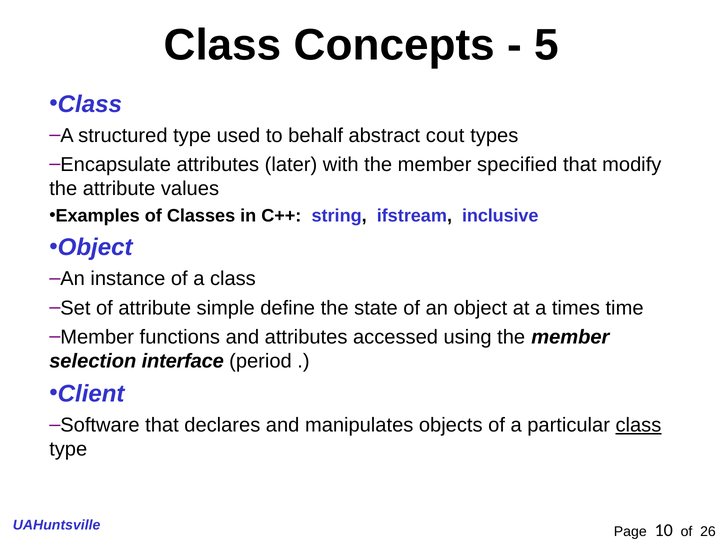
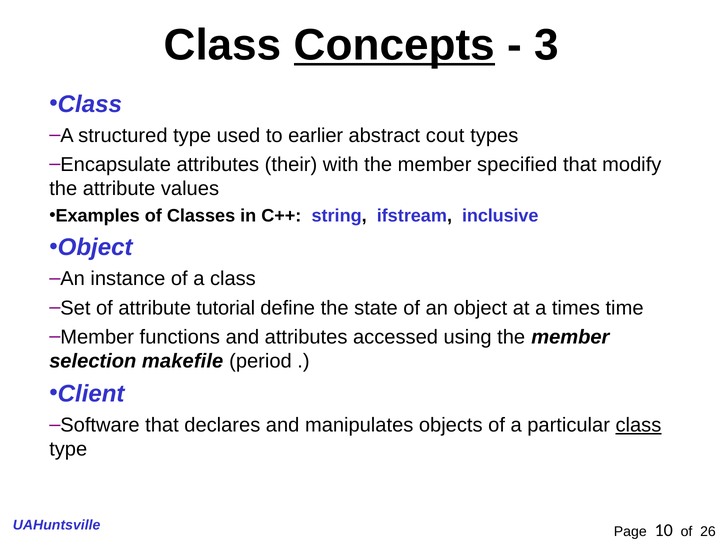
Concepts underline: none -> present (394, 45)
5: 5 -> 3 (546, 45)
behalf: behalf -> earlier (316, 135)
later: later -> their (291, 165)
simple: simple -> tutorial (226, 308)
interface: interface -> makefile (183, 361)
